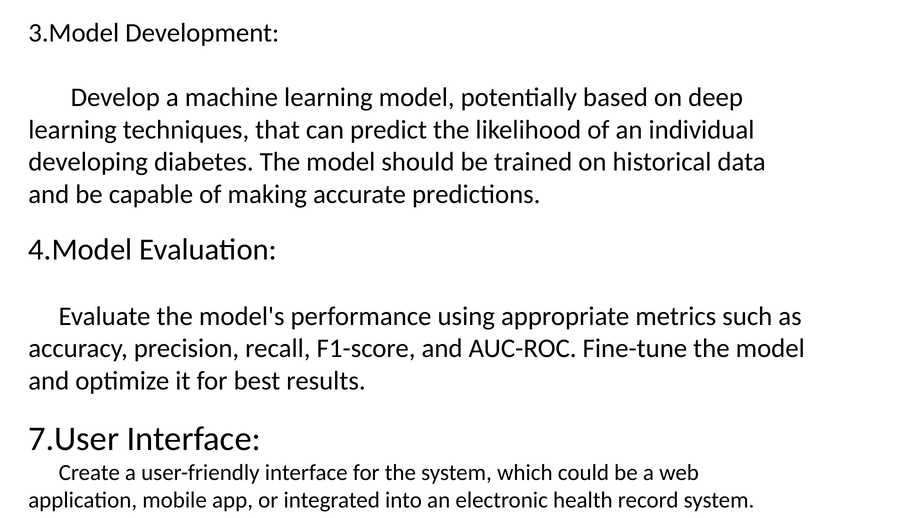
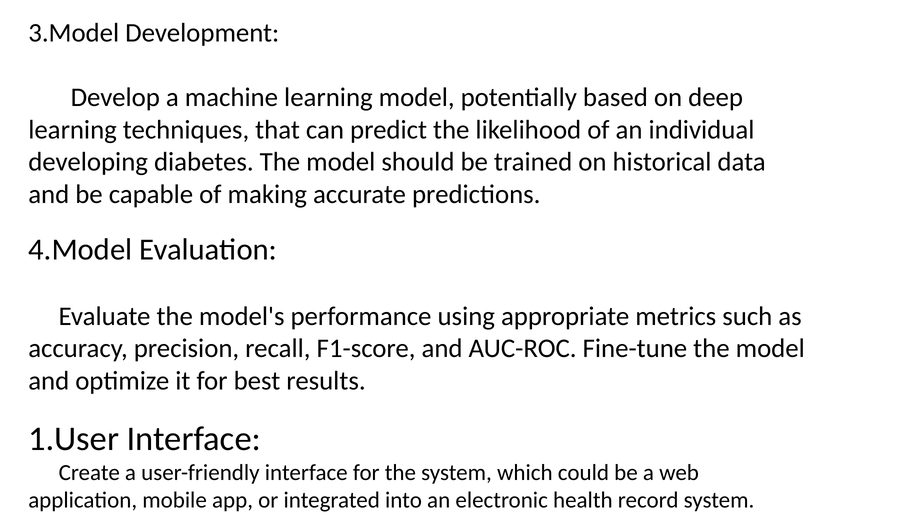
7.User: 7.User -> 1.User (74, 439)
